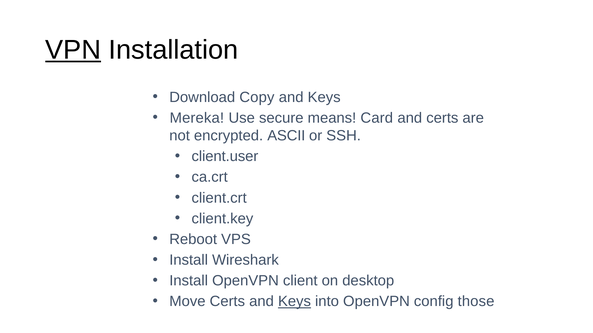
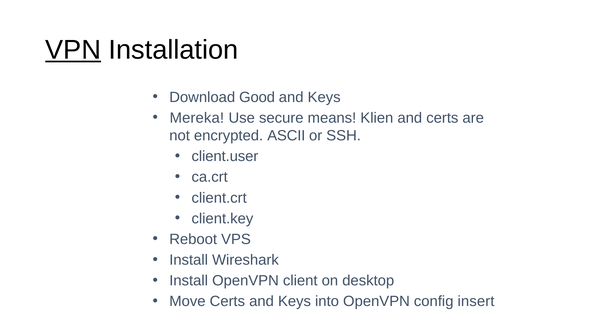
Copy: Copy -> Good (257, 97)
Card: Card -> Klien (377, 118)
Keys underline: present -> none (294, 302)
those: those -> insert (476, 302)
